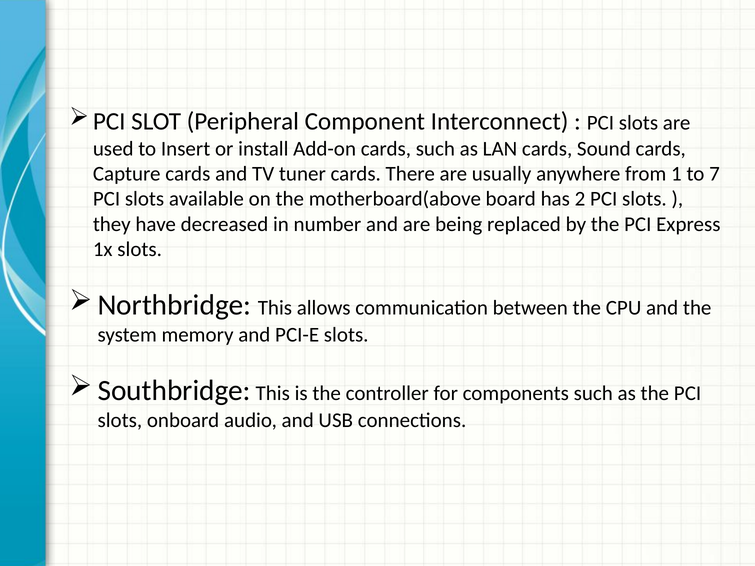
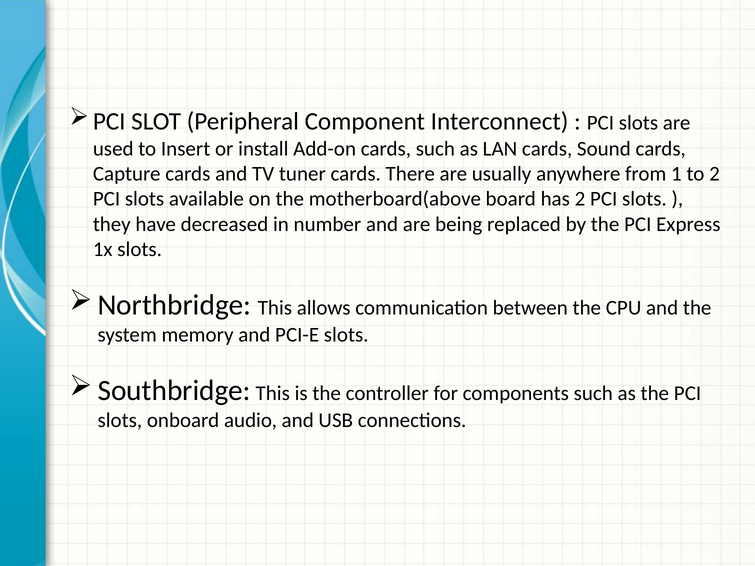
to 7: 7 -> 2 (714, 174)
